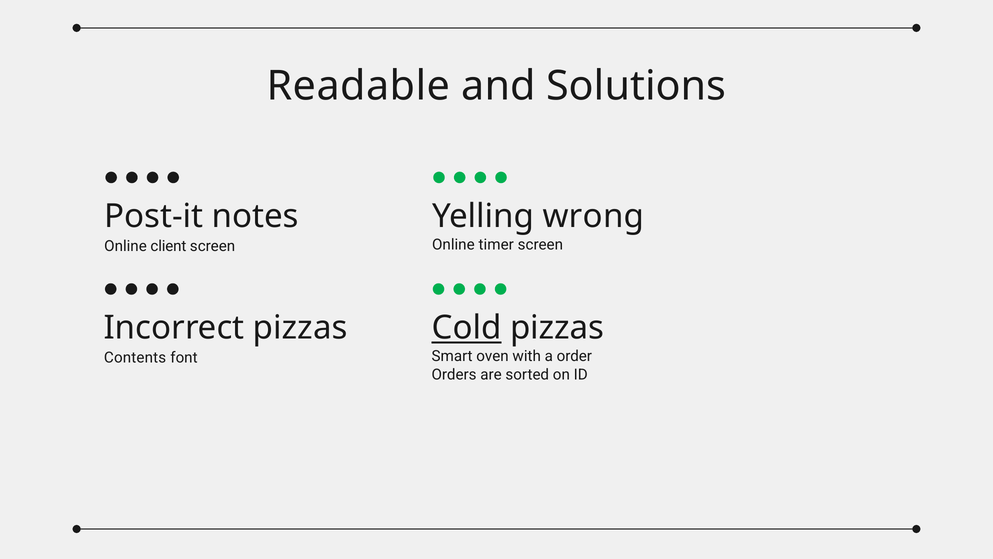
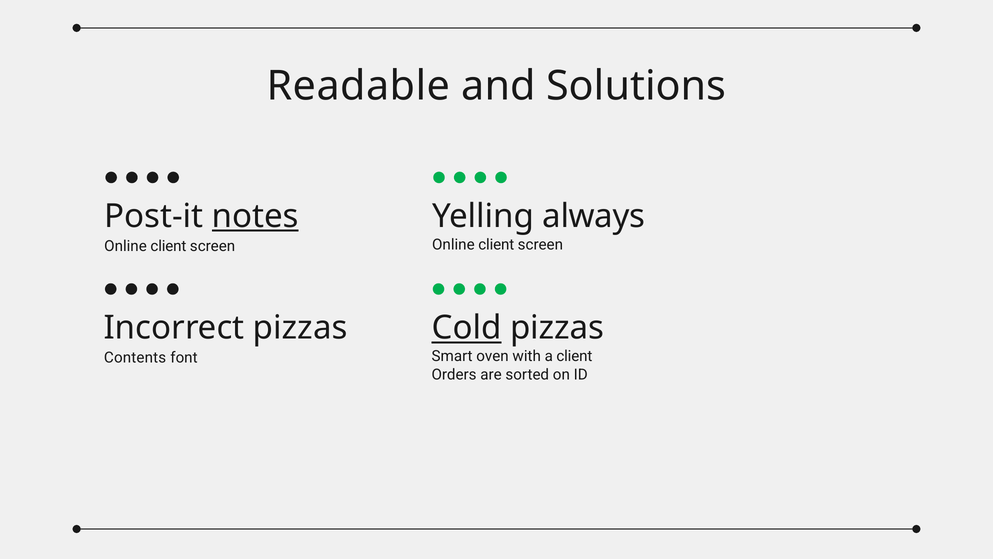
notes underline: none -> present (255, 216)
wrong: wrong -> always (594, 216)
timer: timer -> client (496, 245)
a order: order -> client (574, 356)
